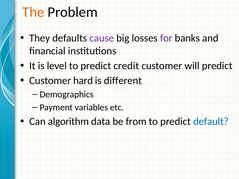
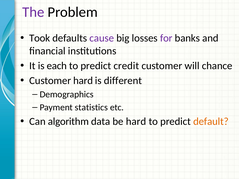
The colour: orange -> purple (33, 12)
They: They -> Took (40, 38)
level: level -> each (57, 66)
will predict: predict -> chance (217, 66)
variables: variables -> statistics (91, 107)
be from: from -> hard (136, 122)
default colour: blue -> orange (211, 122)
